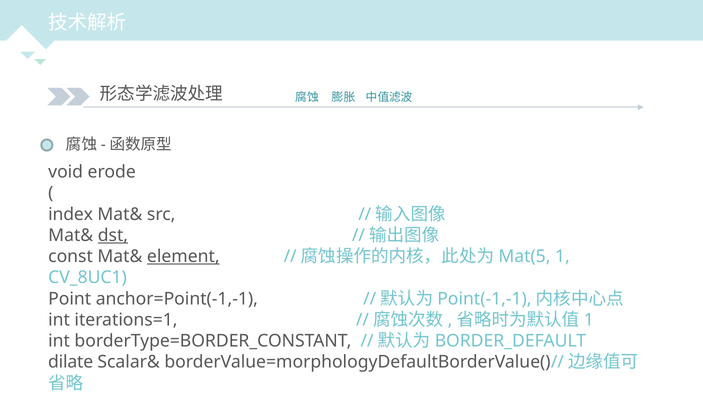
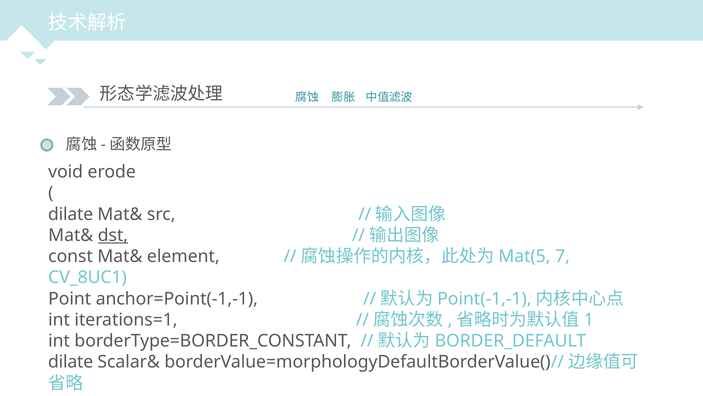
index: index -> dilate (71, 214)
element underline: present -> none (183, 256)
1: 1 -> 7 (562, 256)
